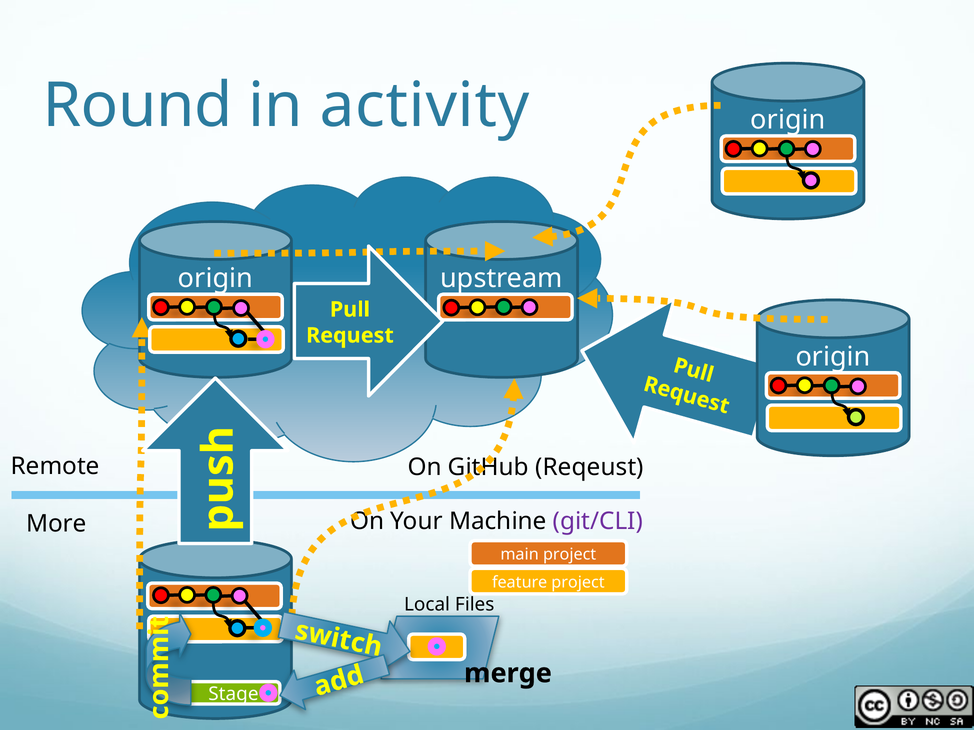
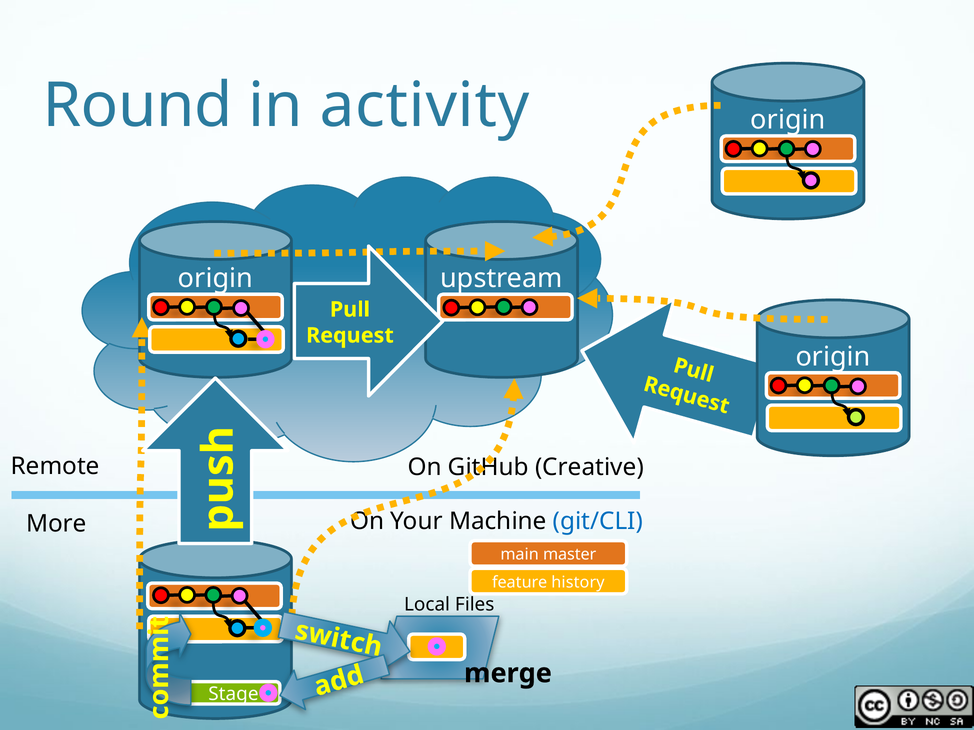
Reqeust: Reqeust -> Creative (589, 467)
git/CLI colour: purple -> blue (598, 522)
project: project -> master (570, 555)
project: project -> history (578, 583)
